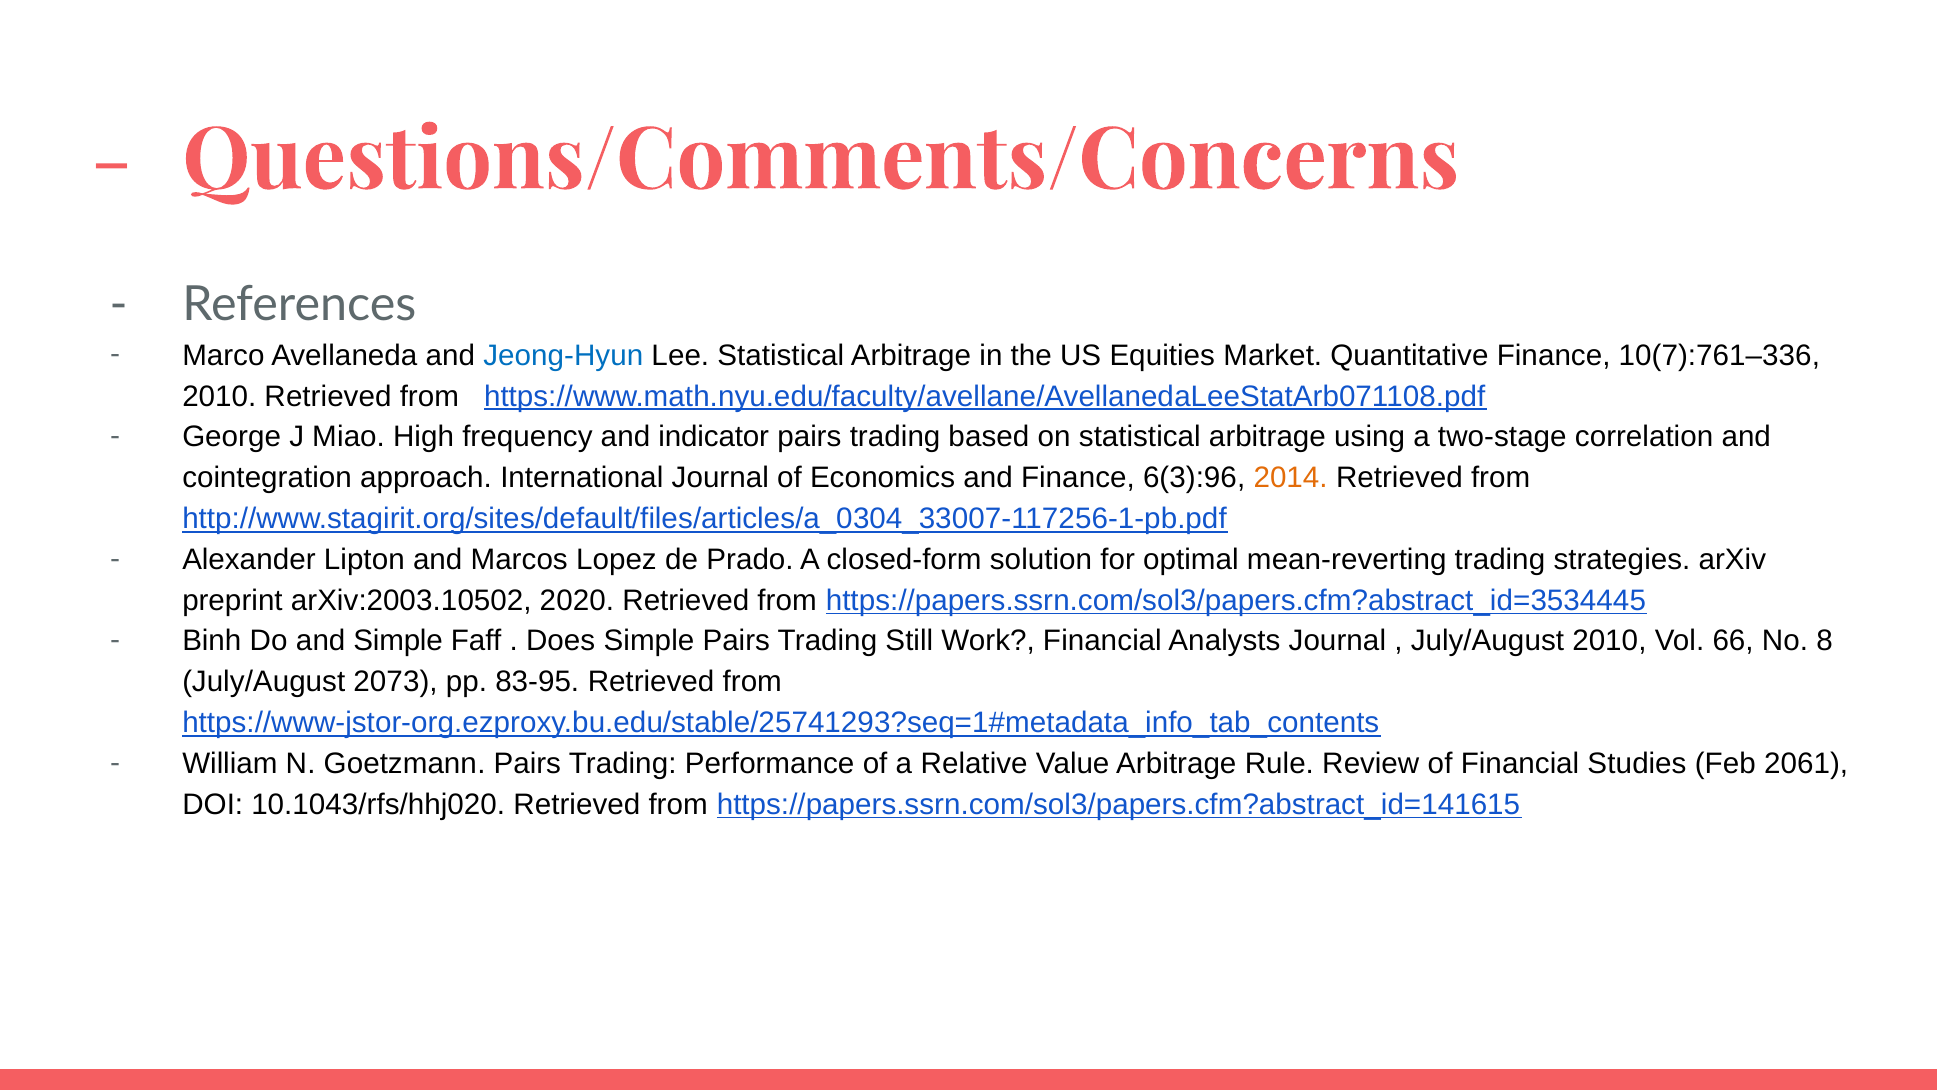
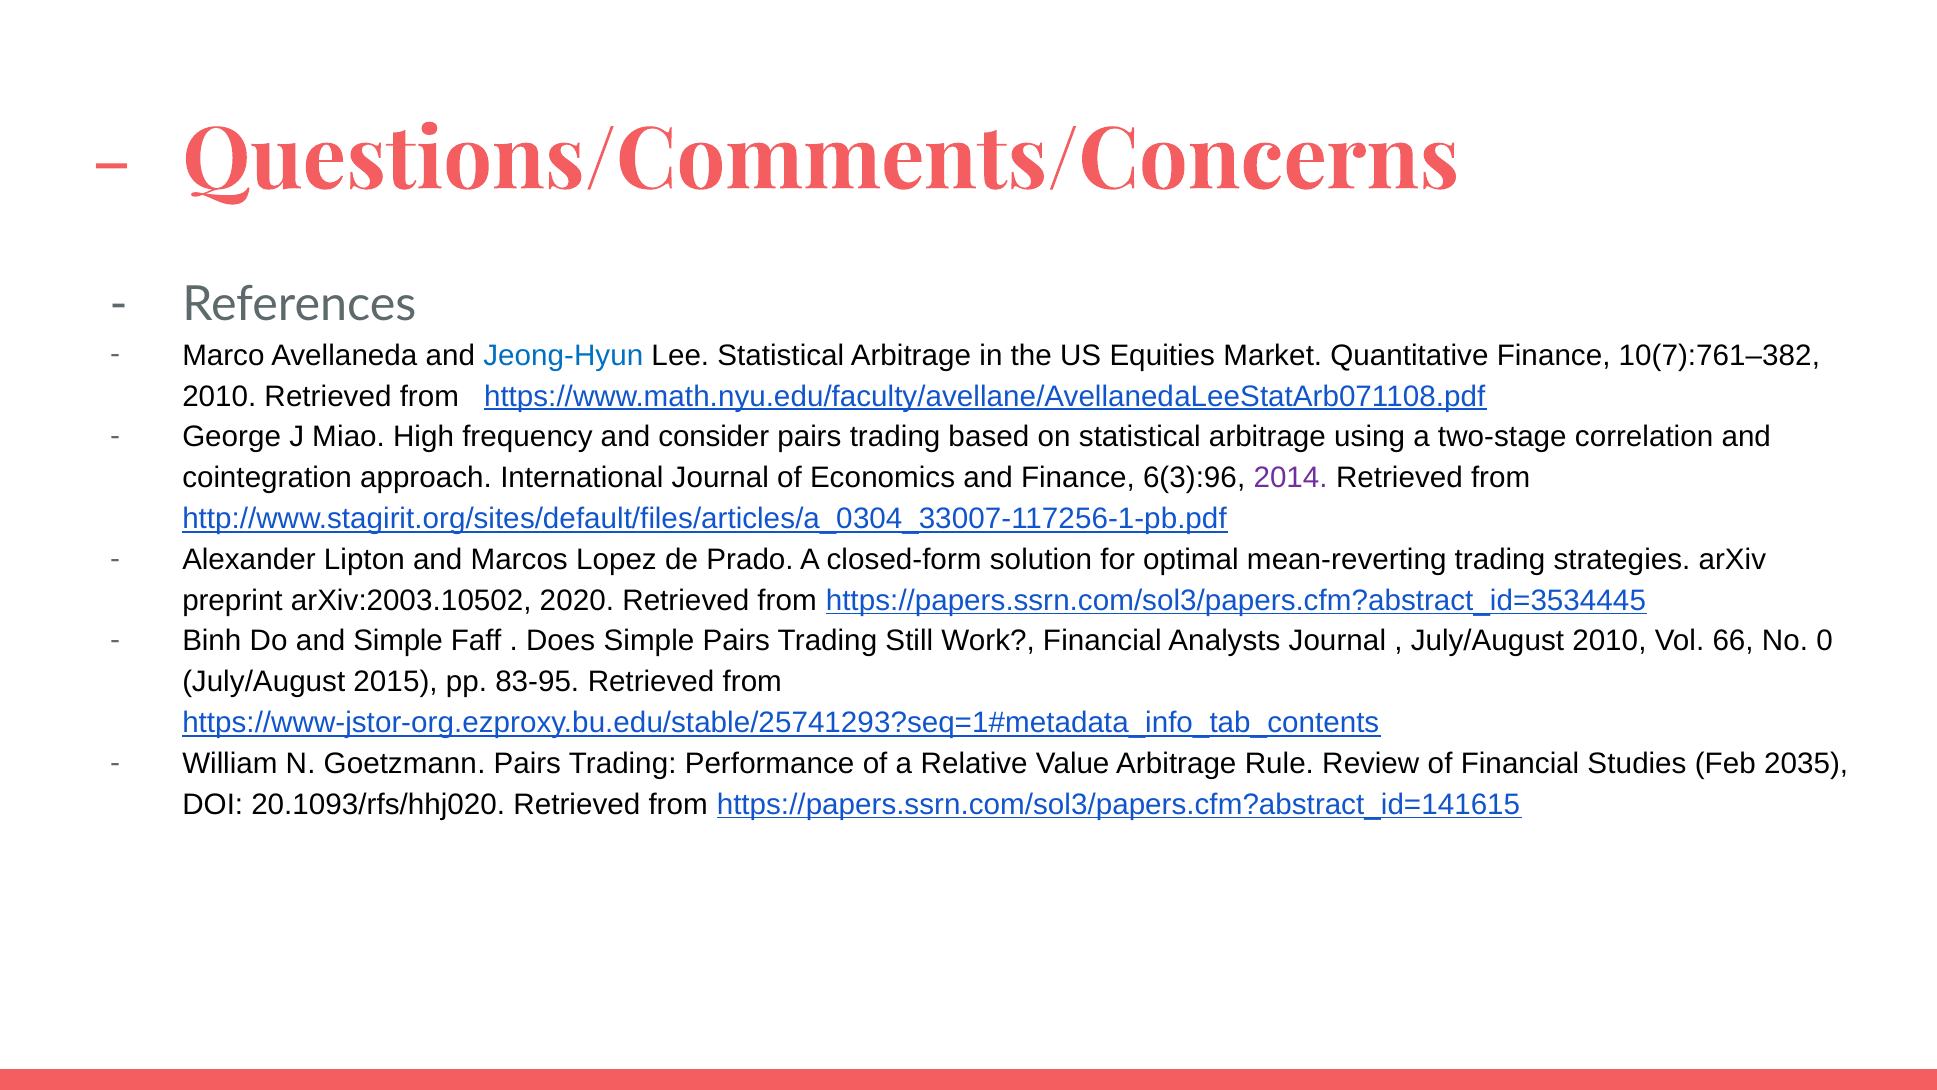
10(7):761–336: 10(7):761–336 -> 10(7):761–382 (1719, 355)
indicator: indicator -> consider (714, 437)
2014 colour: orange -> purple (1291, 478)
8: 8 -> 0 (1825, 641)
2073: 2073 -> 2015 (396, 682)
2061: 2061 -> 2035 (1806, 763)
10.1043/rfs/hhj020: 10.1043/rfs/hhj020 -> 20.1093/rfs/hhj020 (378, 804)
